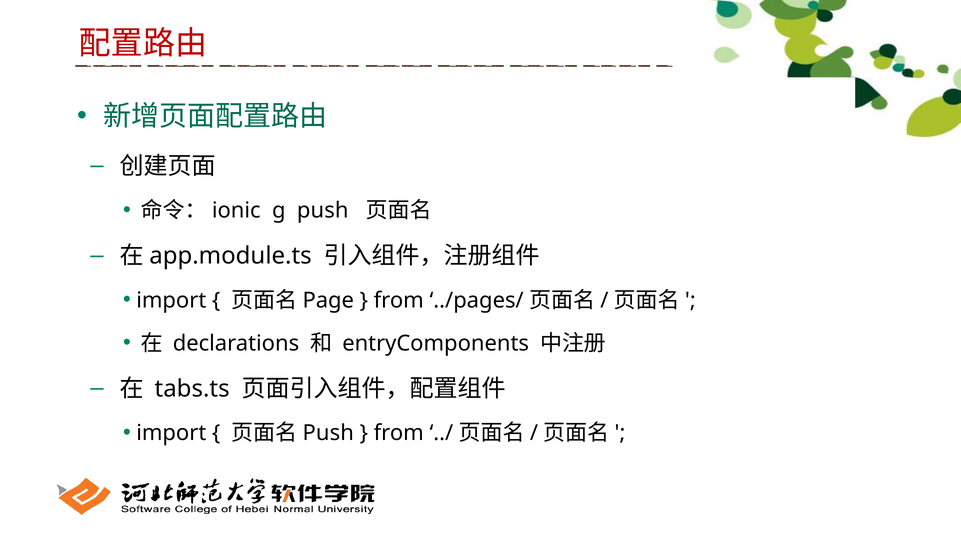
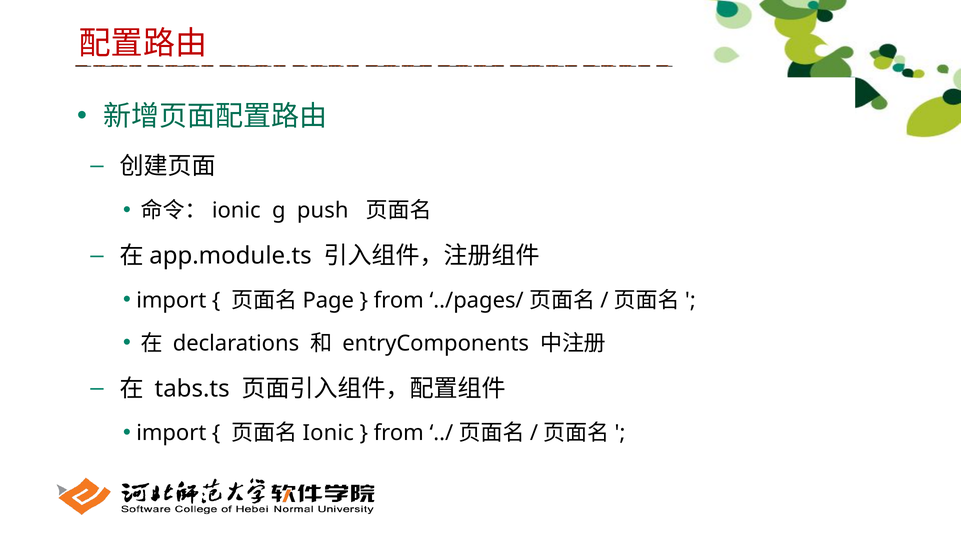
Push: Push -> Ionic (328, 433)
